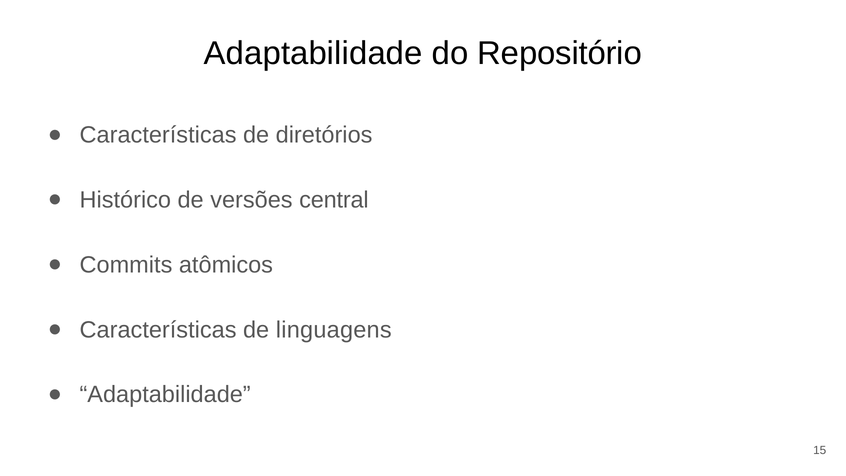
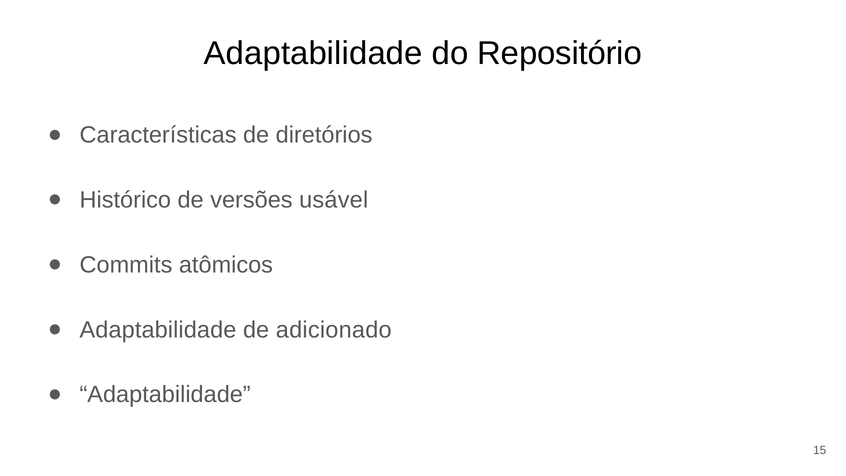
central: central -> usável (334, 200)
Características: Características -> Adaptabilidade (158, 330)
linguagens: linguagens -> adicionado (334, 330)
